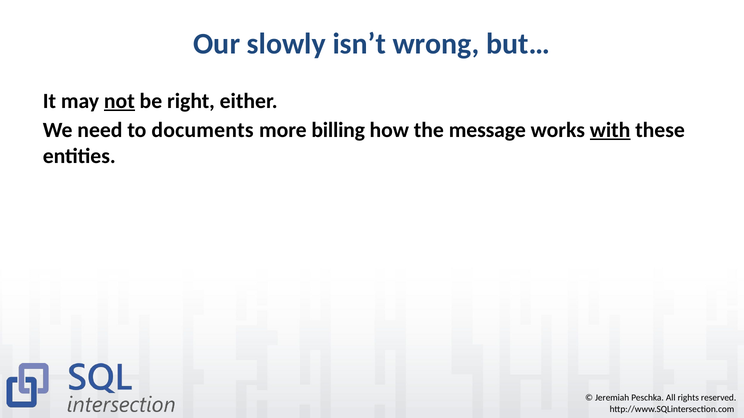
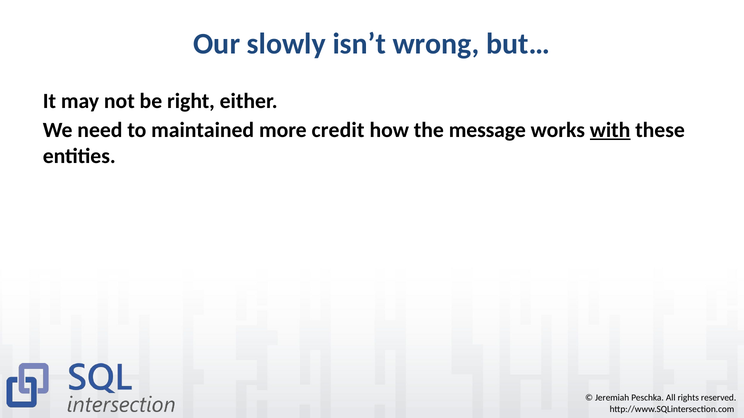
not underline: present -> none (119, 101)
documents: documents -> maintained (203, 130)
billing: billing -> credit (338, 130)
